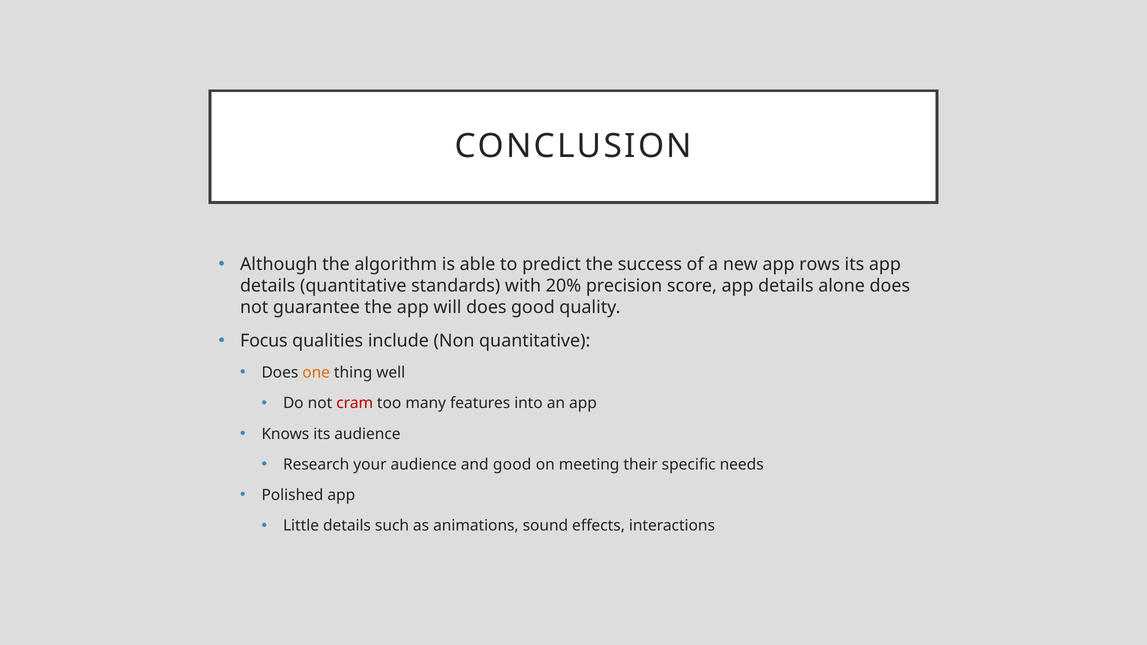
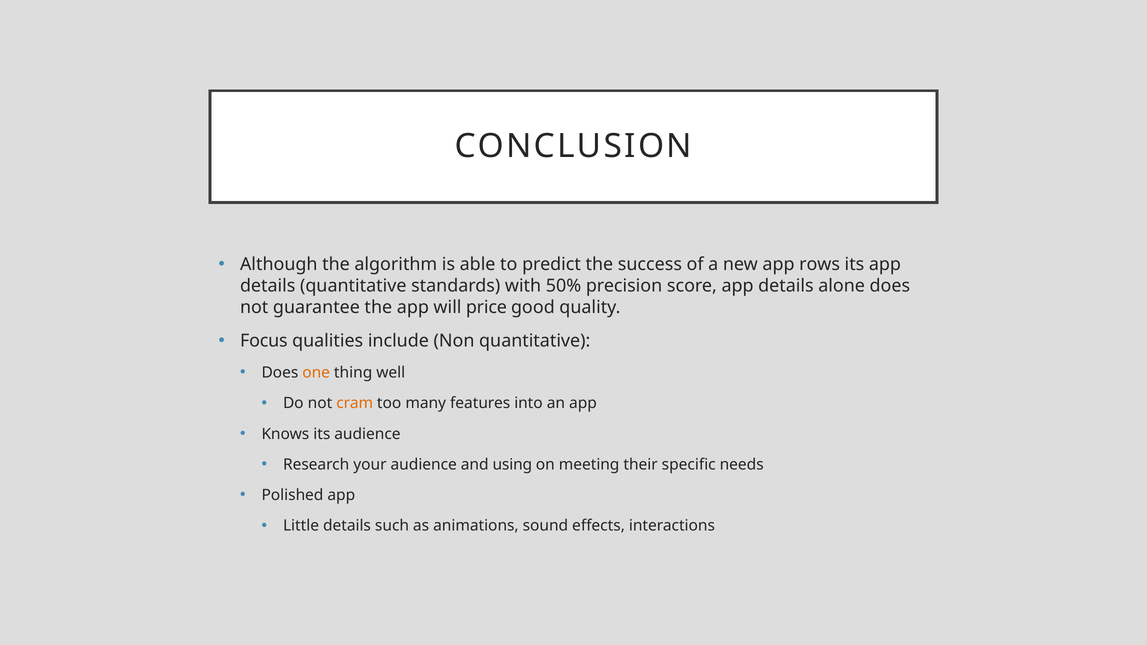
20%: 20% -> 50% (563, 286)
will does: does -> price (486, 308)
cram colour: red -> orange (355, 403)
and good: good -> using (512, 465)
